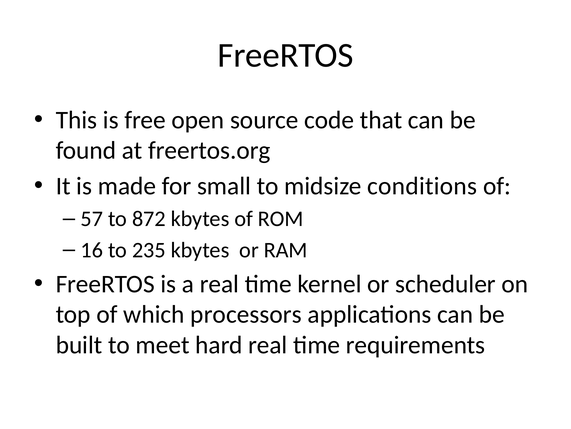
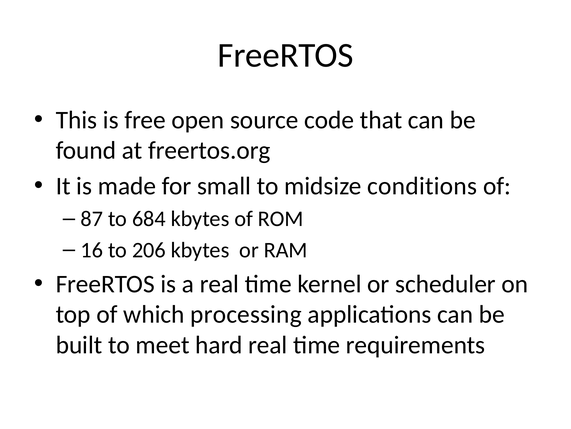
57: 57 -> 87 (92, 219)
872: 872 -> 684 (149, 219)
235: 235 -> 206 (149, 250)
processors: processors -> processing (246, 314)
